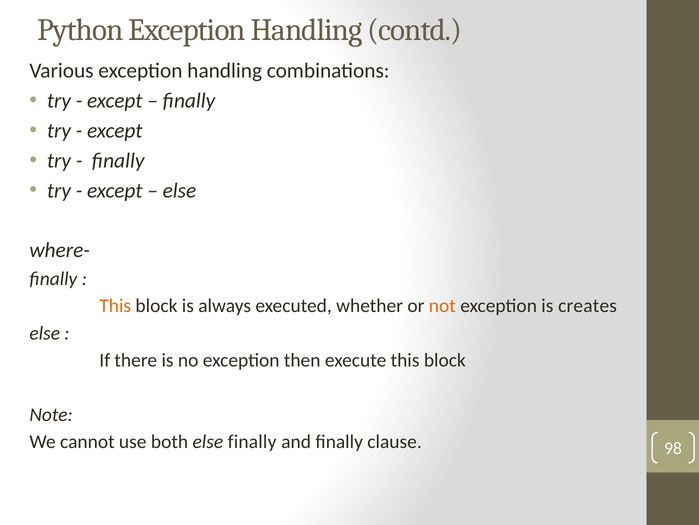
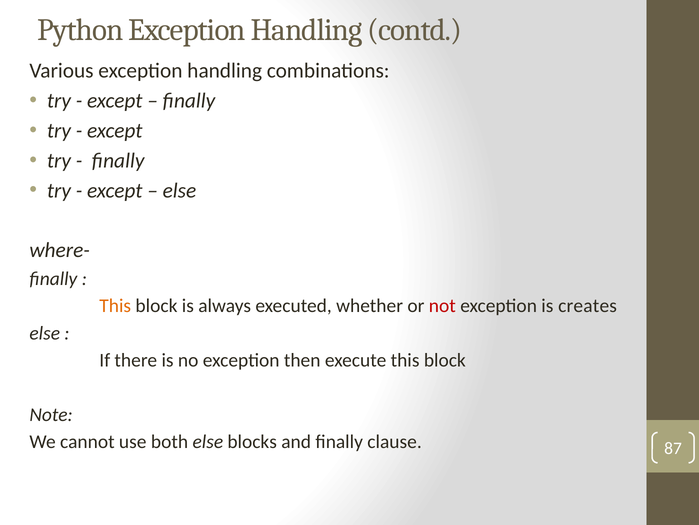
not colour: orange -> red (442, 305)
else finally: finally -> blocks (252, 441)
98: 98 -> 87 (673, 448)
